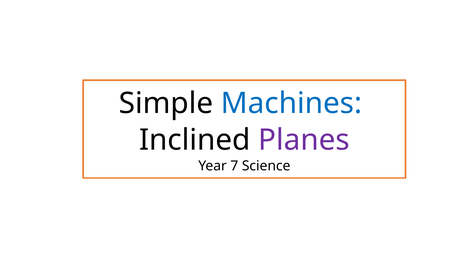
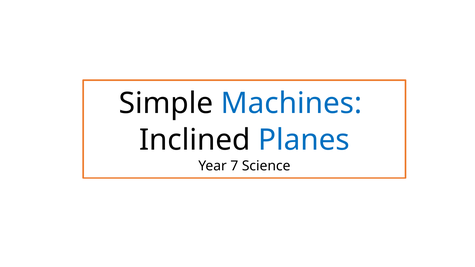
Planes colour: purple -> blue (304, 140)
